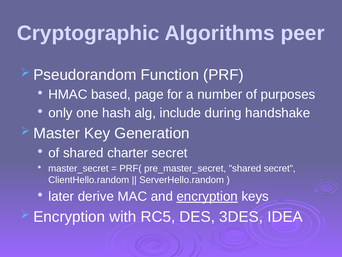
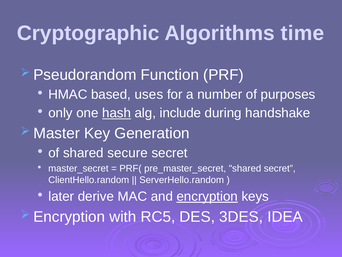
peer: peer -> time (303, 33)
page: page -> uses (149, 94)
hash underline: none -> present (117, 113)
charter: charter -> secure (128, 153)
